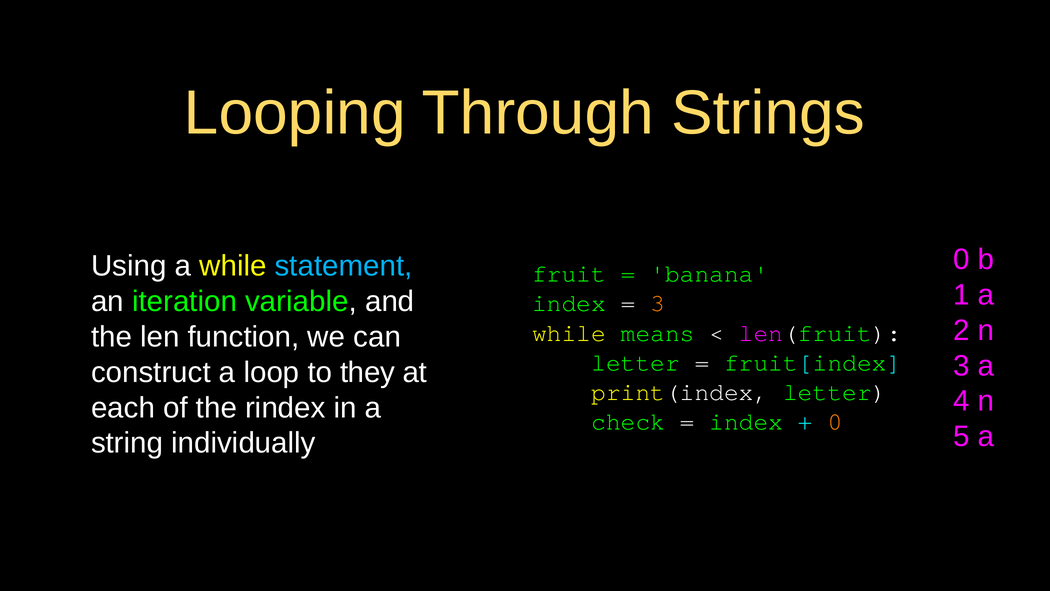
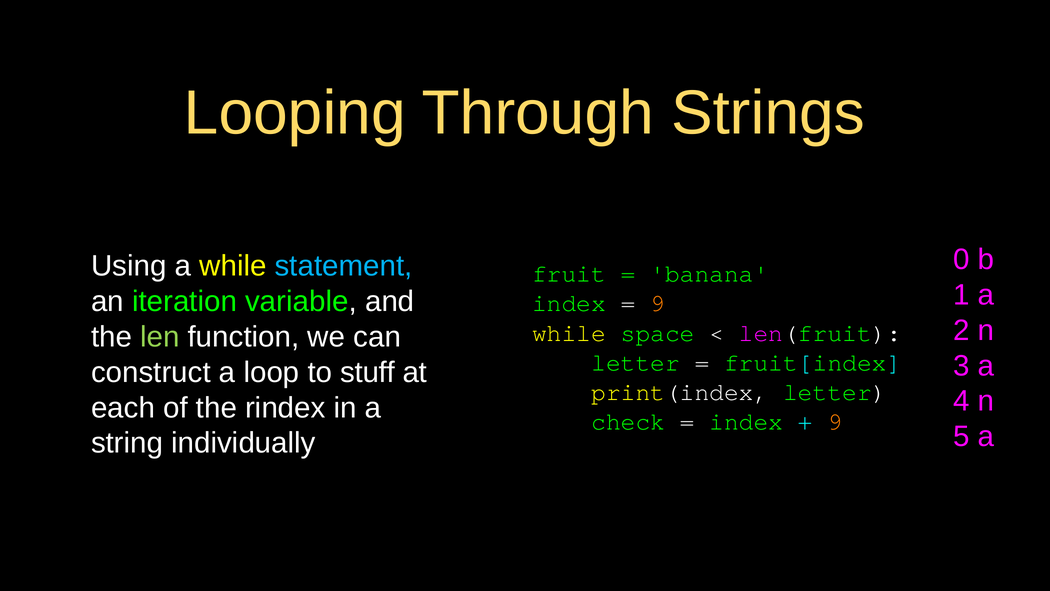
3: 3 -> 9 (658, 303)
means: means -> space (658, 333)
len colour: white -> light green (160, 337)
they: they -> stuff (367, 372)
0: 0 -> 9 (835, 421)
